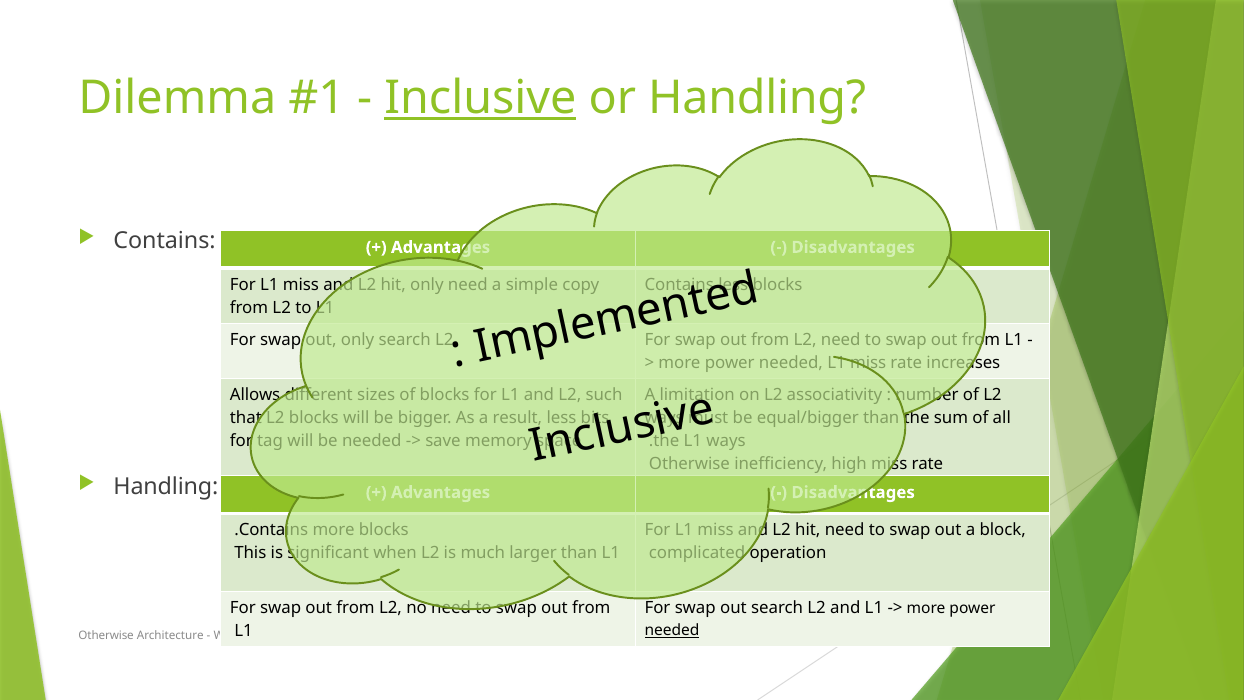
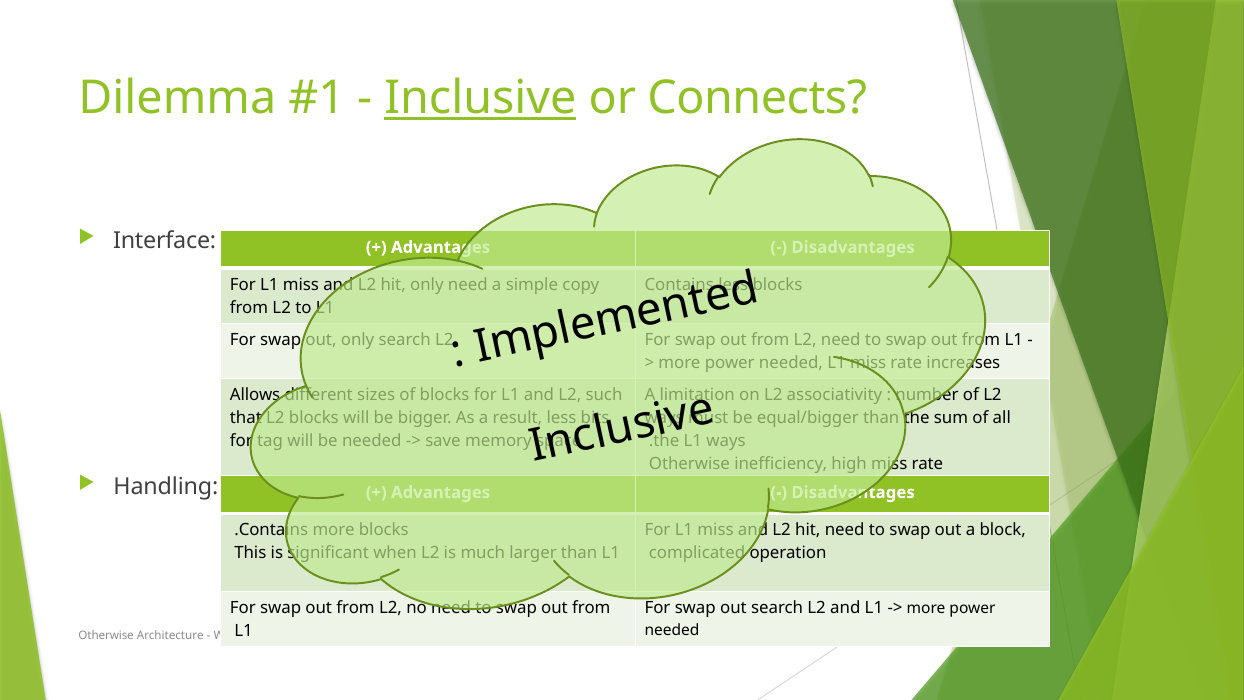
or Handling: Handling -> Connects (757, 98)
Contains: Contains -> Interface (165, 241)
needed underline: present -> none (672, 630)
